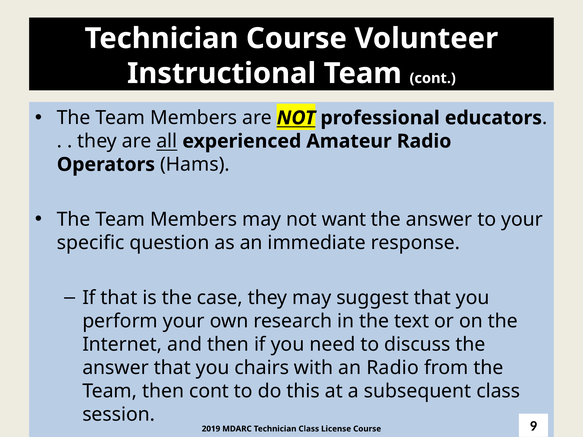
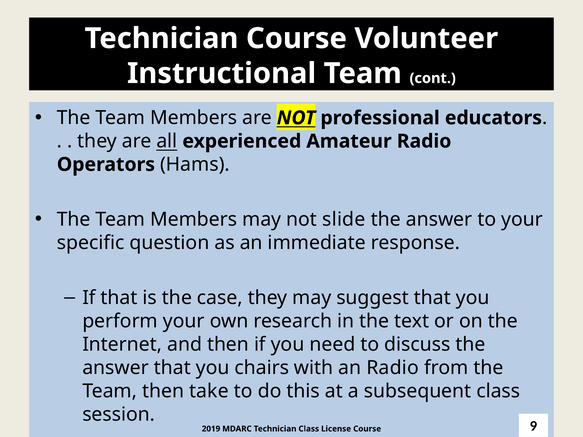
want: want -> slide (344, 220)
then cont: cont -> take (209, 391)
